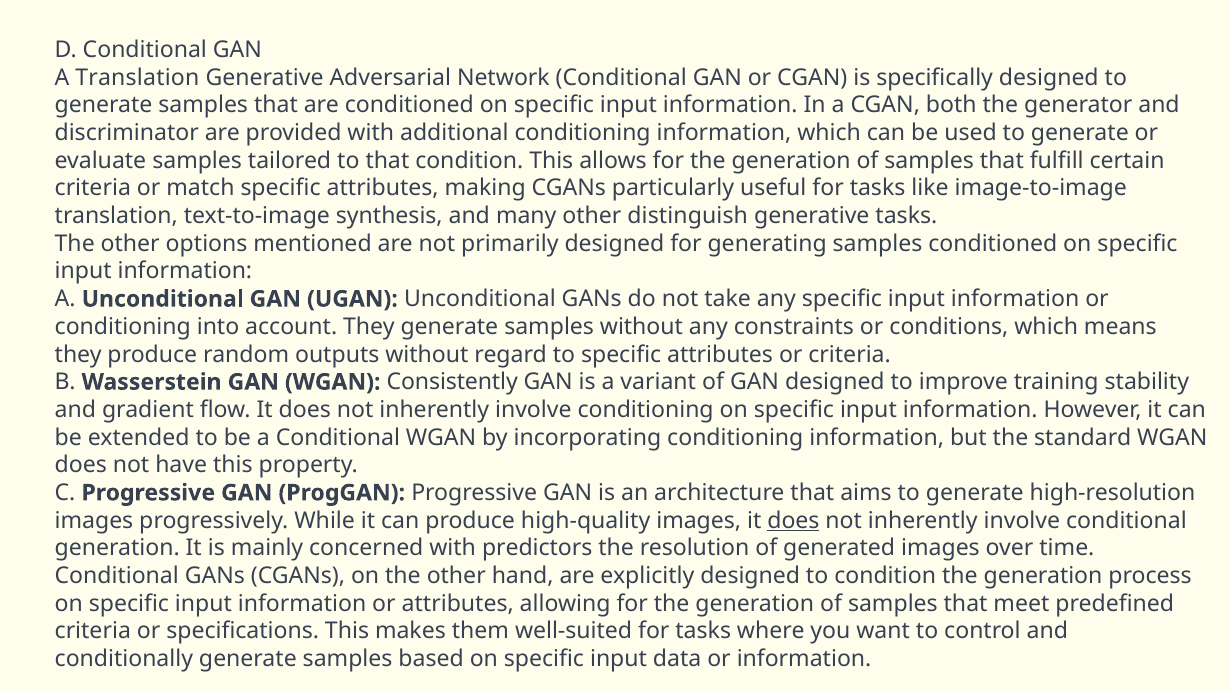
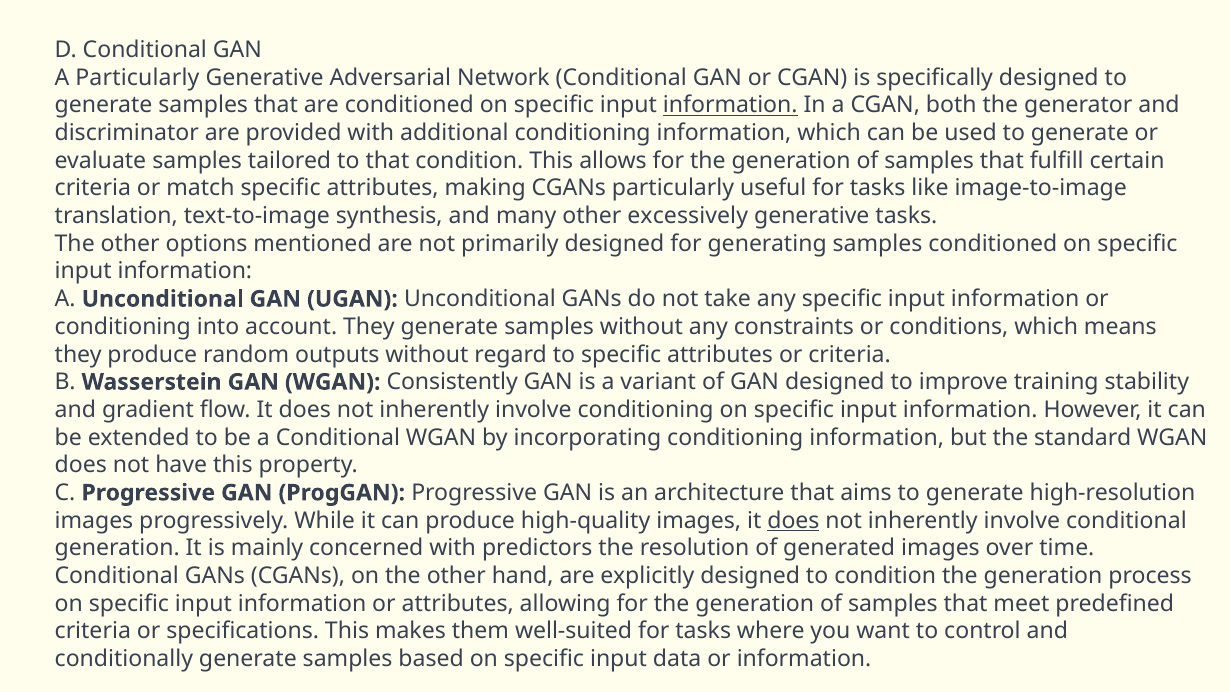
A Translation: Translation -> Particularly (137, 78)
information underline: none -> present (730, 105)
distinguish: distinguish -> excessively (688, 216)
